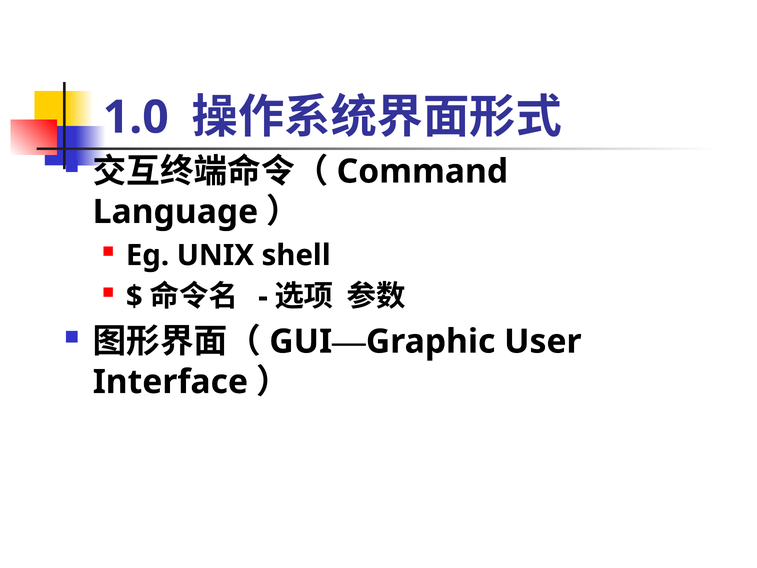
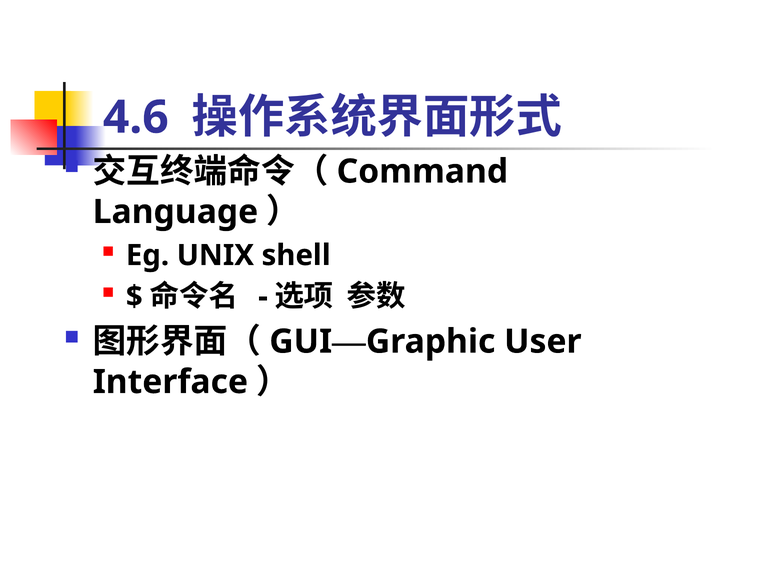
1.0: 1.0 -> 4.6 (136, 117)
